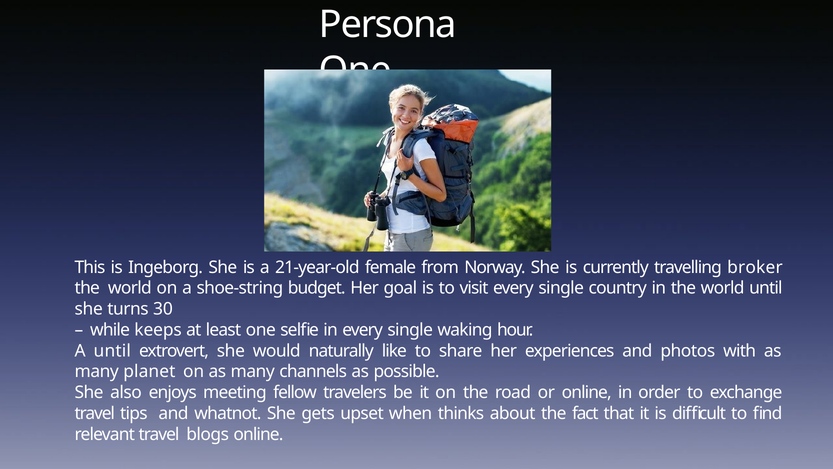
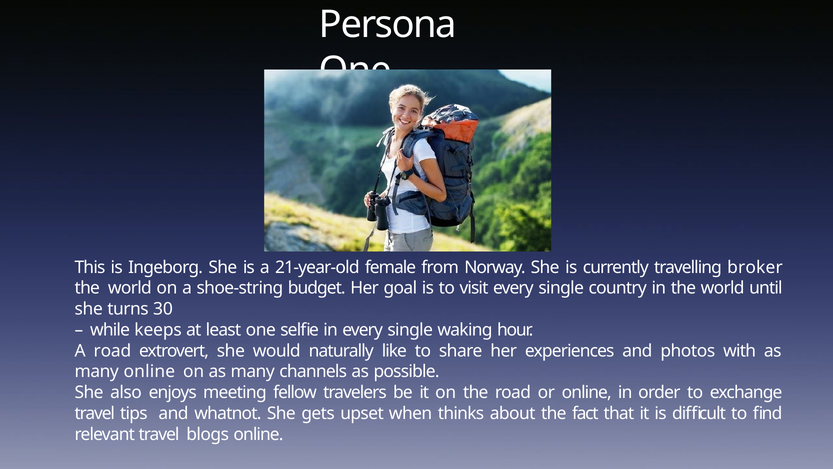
A until: until -> road (112, 350)
many planet: planet -> online (149, 371)
